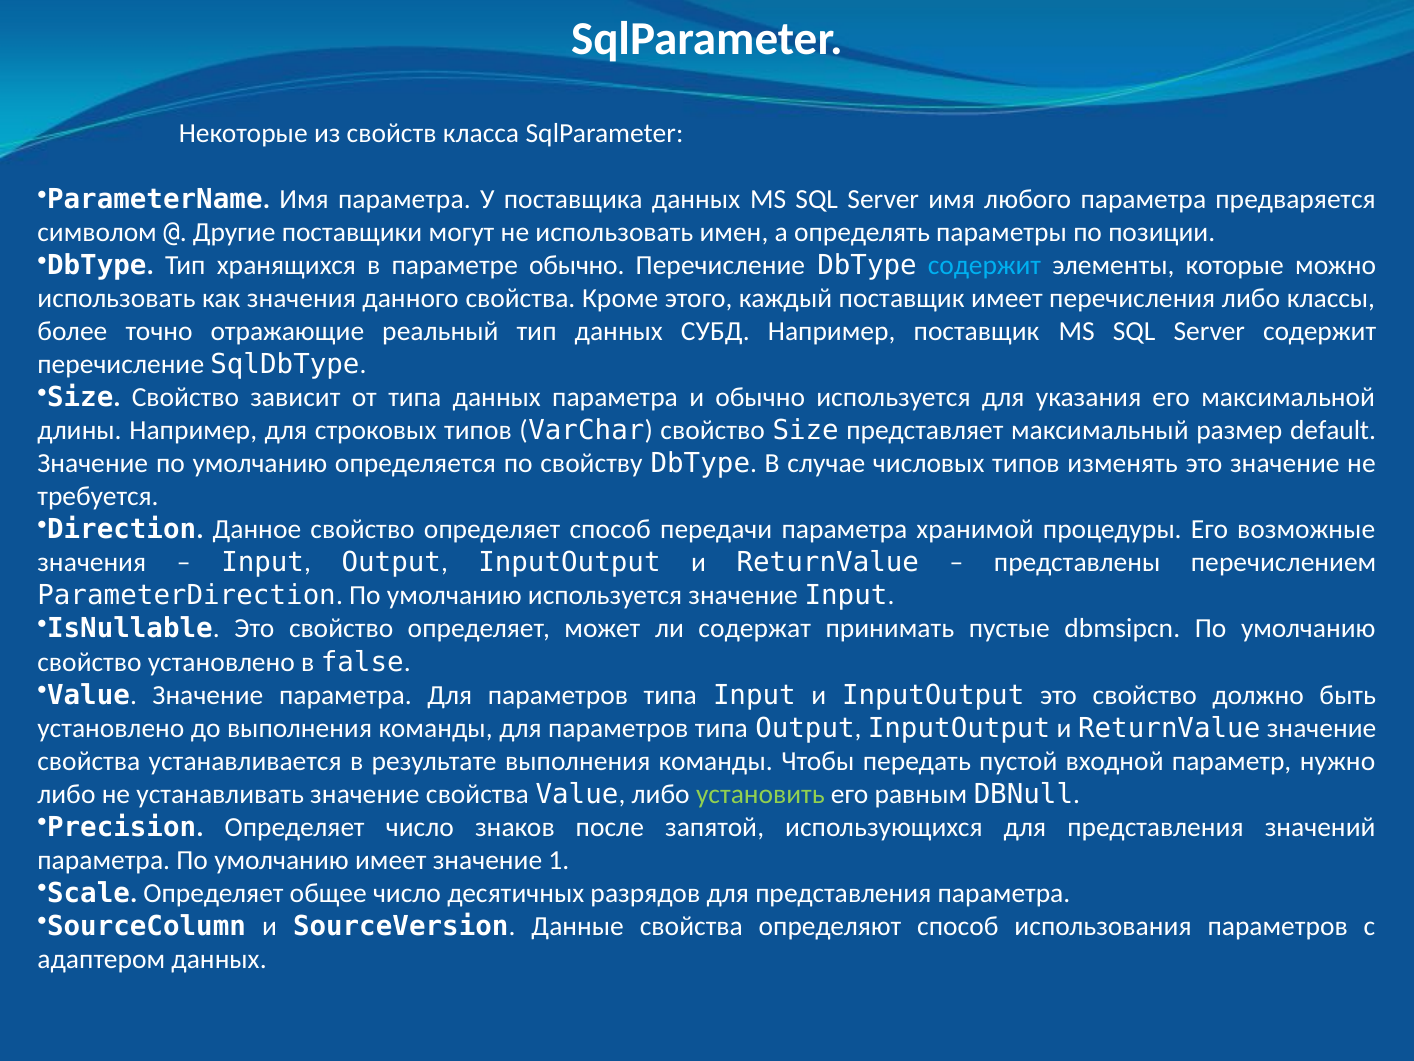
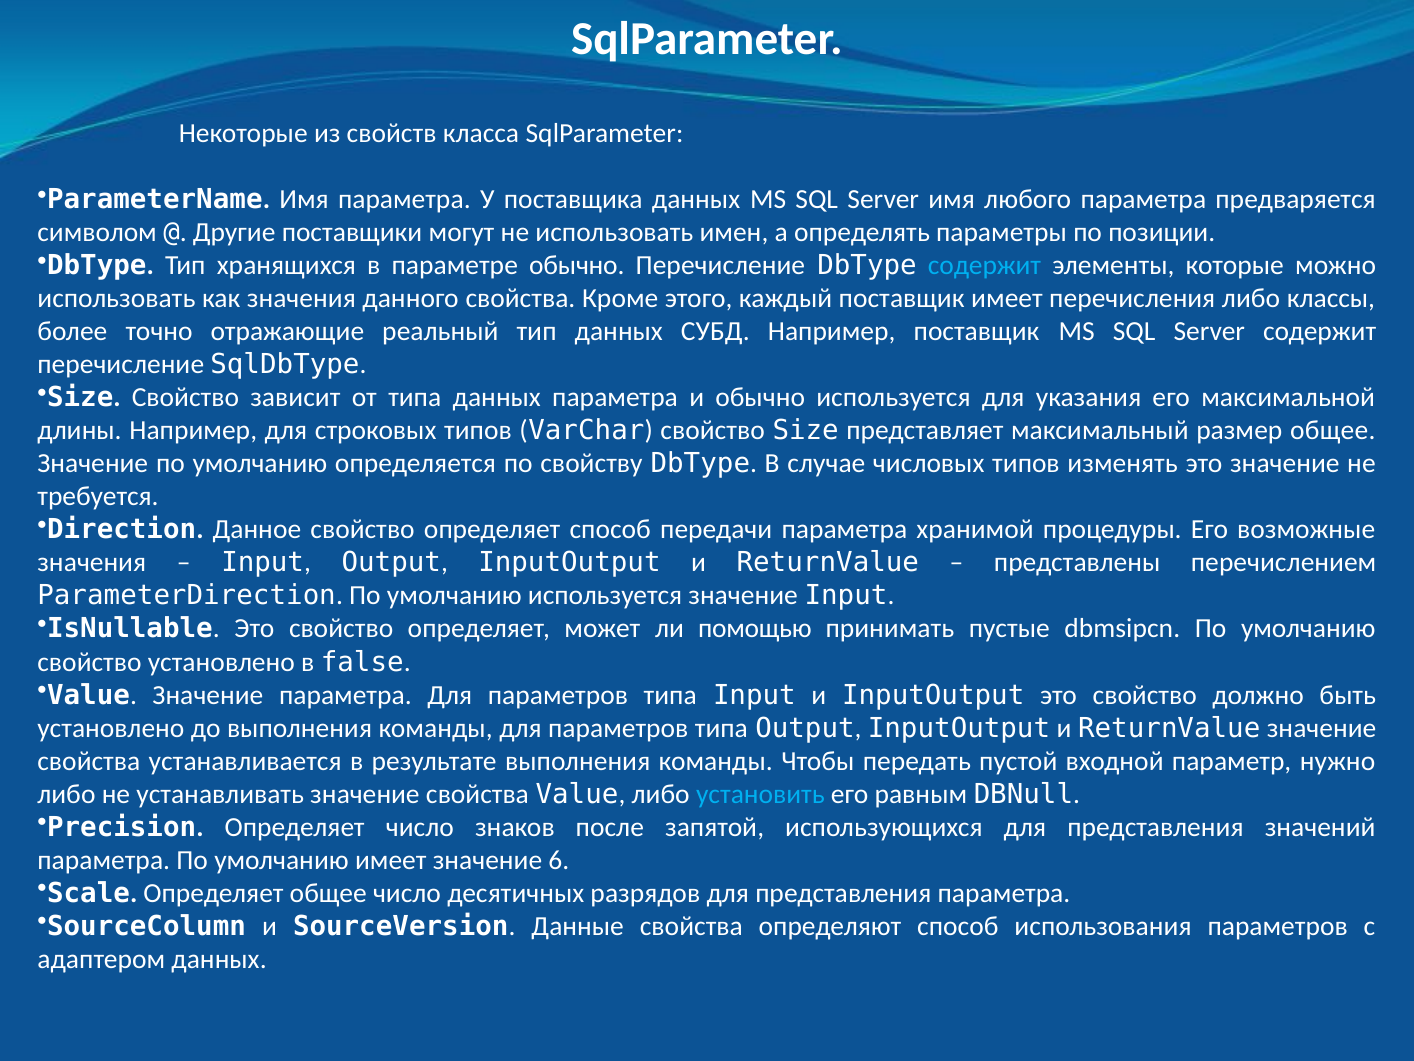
размер default: default -> общее (1333, 431)
содержат: содержат -> помощью (755, 629)
установить colour: light green -> light blue (760, 794)
1: 1 -> 6 (559, 860)
